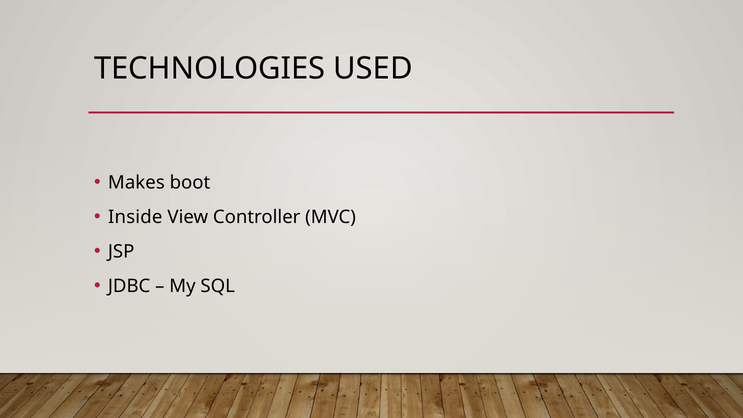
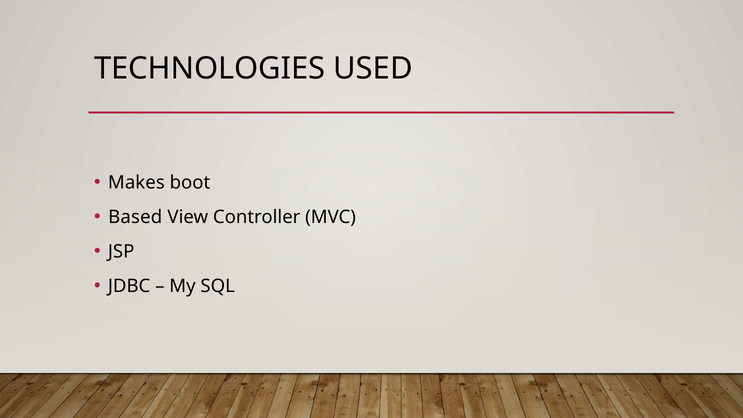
Inside: Inside -> Based (135, 217)
